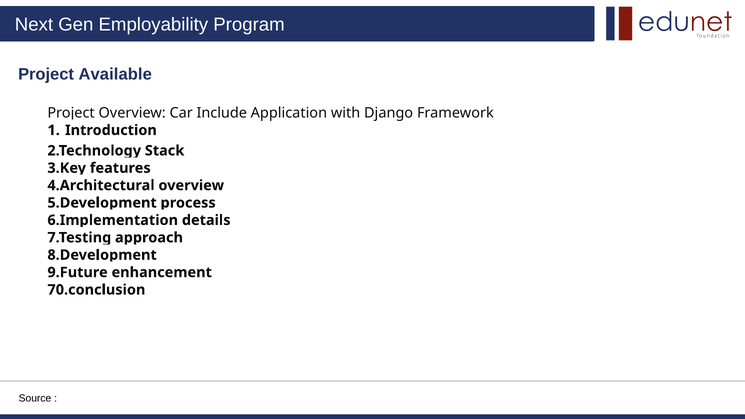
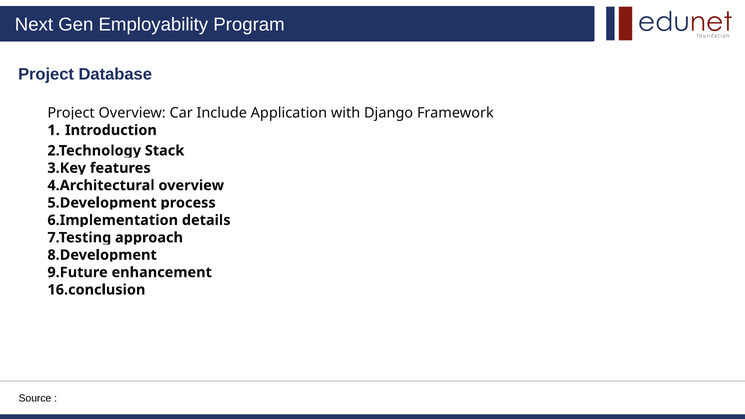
Available: Available -> Database (115, 74)
70.conclusion: 70.conclusion -> 16.conclusion (96, 290)
